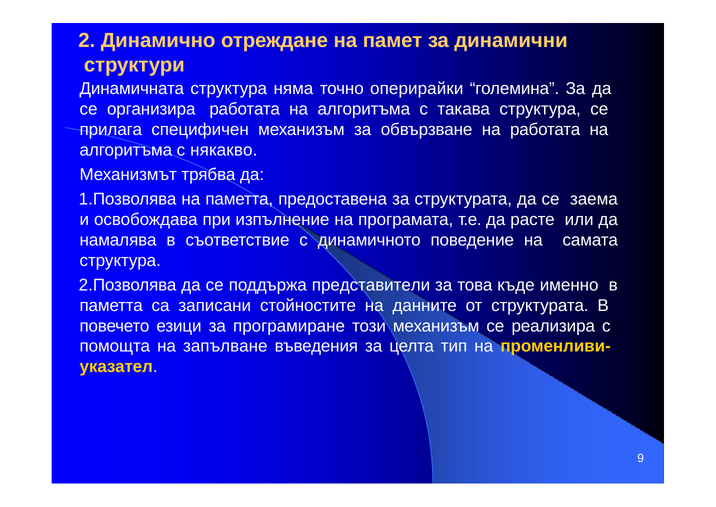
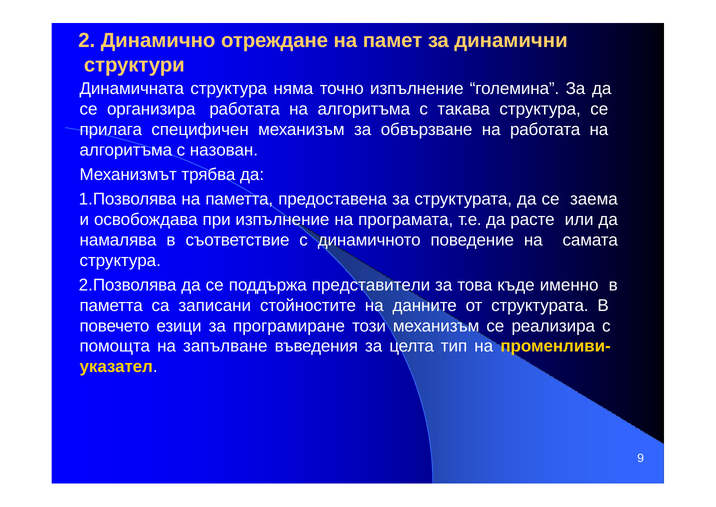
точно оперирайки: оперирайки -> изпълнение (417, 89)
някакво: някакво -> назован (224, 150)
